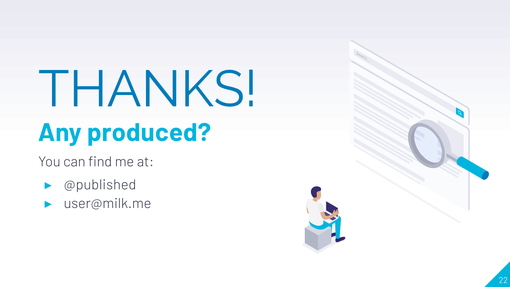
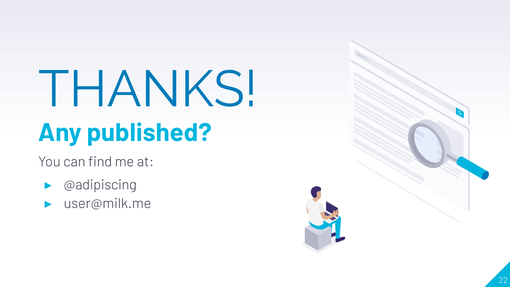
produced: produced -> published (149, 133)
@published: @published -> @adipiscing (100, 185)
